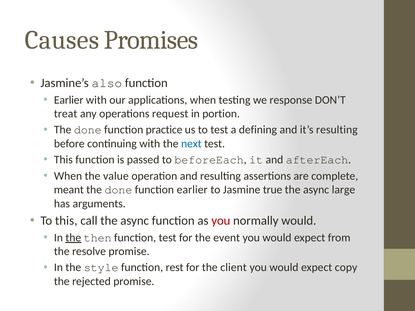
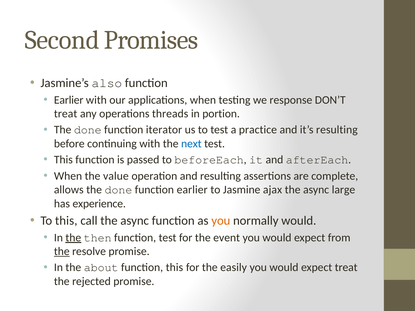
Causes: Causes -> Second (62, 40)
request: request -> threads (170, 114)
practice: practice -> iterator (164, 130)
defining: defining -> practice (258, 130)
meant: meant -> allows (69, 190)
true: true -> ajax (273, 190)
arguments: arguments -> experience (99, 204)
you colour: red -> orange (221, 221)
the underline: none -> present (62, 252)
style: style -> about (101, 268)
function rest: rest -> this (174, 268)
client: client -> easily (234, 268)
expect copy: copy -> treat (346, 268)
